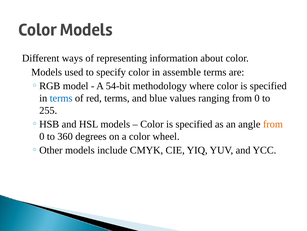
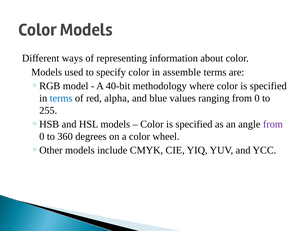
54-bit: 54-bit -> 40-bit (118, 86)
red terms: terms -> alpha (117, 98)
from colour: orange -> purple (273, 124)
